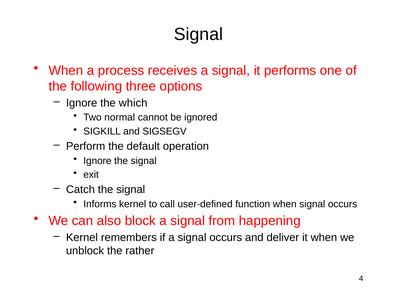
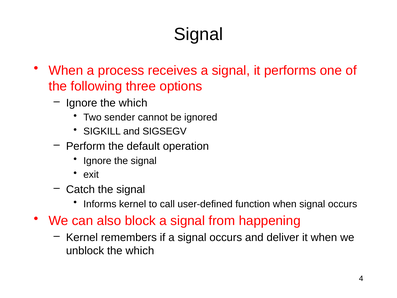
normal: normal -> sender (120, 117)
unblock the rather: rather -> which (140, 250)
